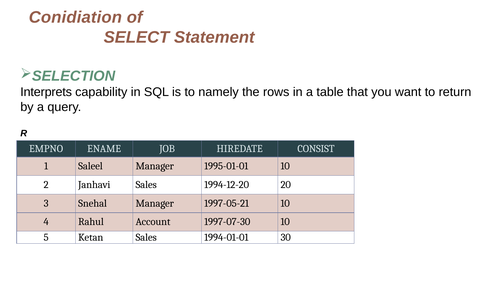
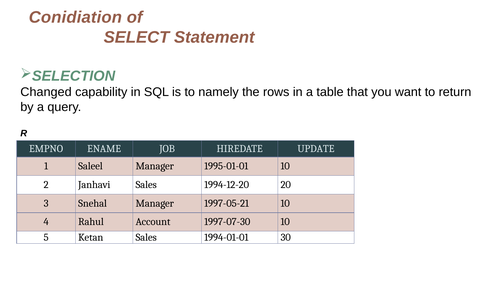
Interprets: Interprets -> Changed (46, 92)
CONSIST: CONSIST -> UPDATE (316, 149)
